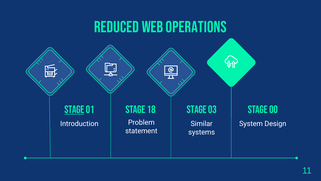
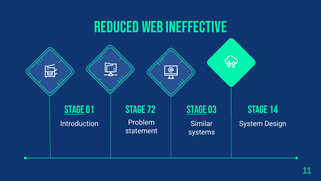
OPERATIONS: OPERATIONS -> INEFFECTIVE (196, 27)
Stage underline: none -> present (197, 109)
18: 18 -> 72 (151, 109)
00: 00 -> 14 (273, 109)
